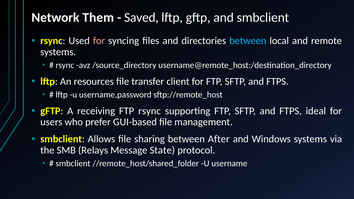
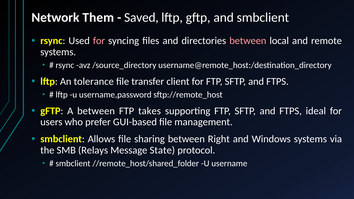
between colour: light blue -> pink (248, 41)
resources: resources -> tolerance (94, 81)
A receiving: receiving -> between (96, 111)
FTP rsync: rsync -> takes (150, 111)
After: After -> Right (219, 139)
